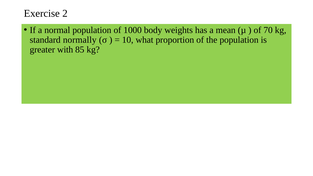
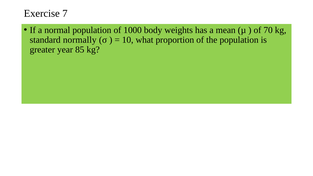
2: 2 -> 7 (65, 13)
with: with -> year (65, 50)
